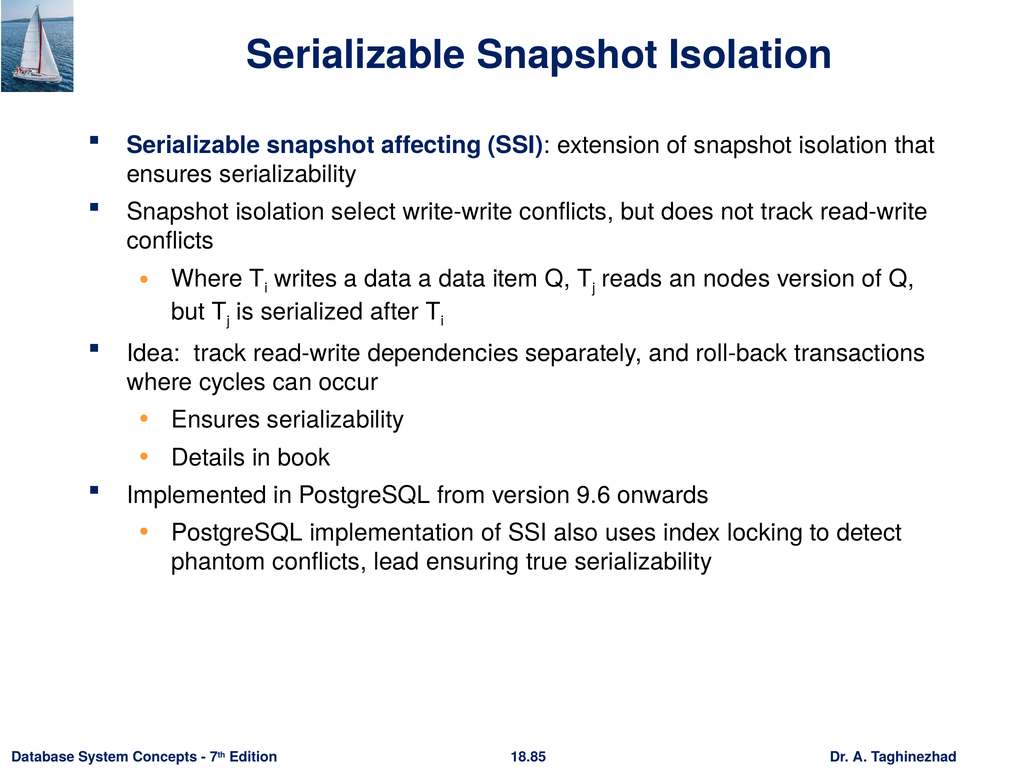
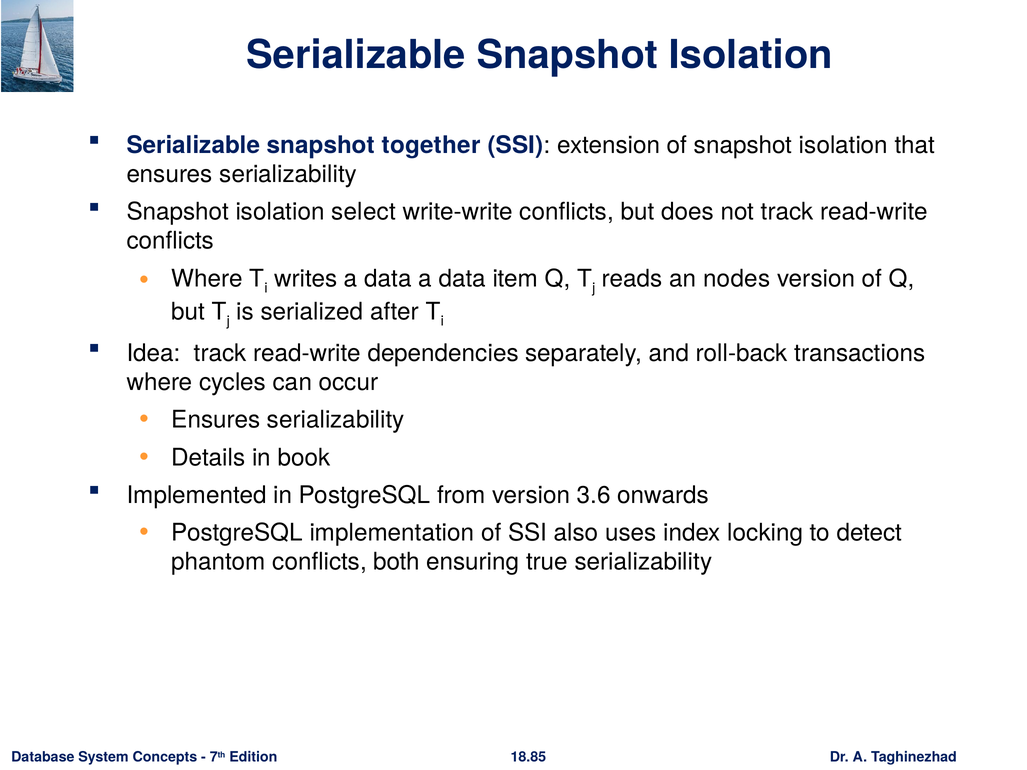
affecting: affecting -> together (431, 145)
9.6: 9.6 -> 3.6 (594, 495)
lead: lead -> both (397, 562)
